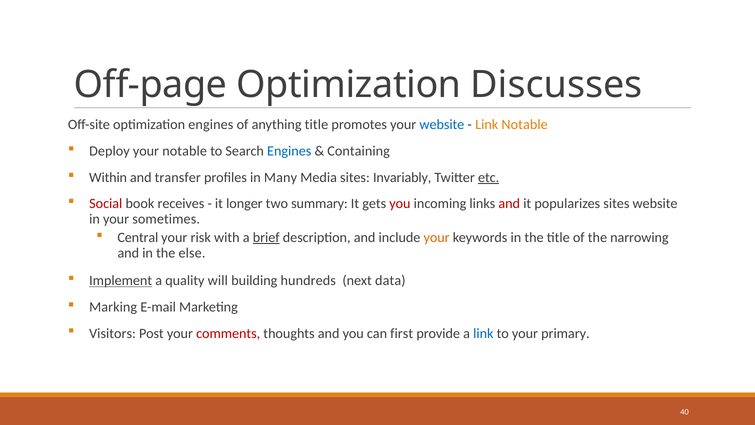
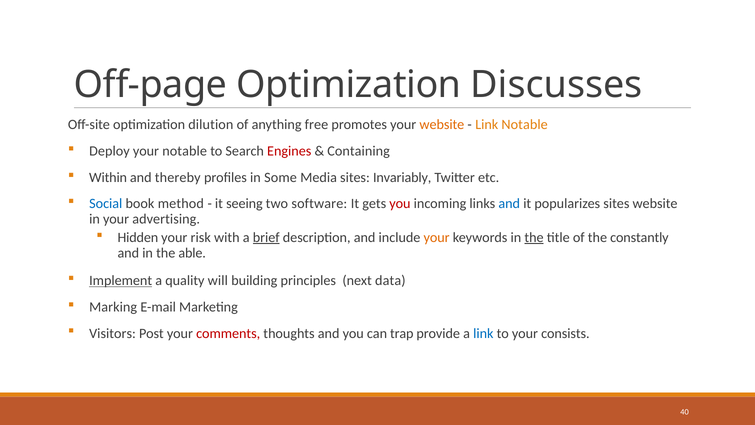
optimization engines: engines -> dilution (211, 125)
anything title: title -> free (316, 125)
website colour: blue -> orange (442, 125)
Engines colour: blue -> red (289, 151)
transfer: transfer -> thereby (178, 177)
Many: Many -> Some (281, 177)
etc underline: present -> none (489, 177)
Social colour: red -> blue (106, 204)
receives: receives -> method (181, 204)
longer: longer -> seeing (244, 204)
summary: summary -> software (319, 204)
and colour: red -> blue (509, 204)
sometimes: sometimes -> advertising (166, 219)
Central: Central -> Hidden (138, 237)
the underline: none -> present (534, 237)
narrowing: narrowing -> constantly (639, 237)
else: else -> able (192, 253)
hundreds: hundreds -> principles (308, 281)
first: first -> trap (402, 333)
primary: primary -> consists (565, 333)
